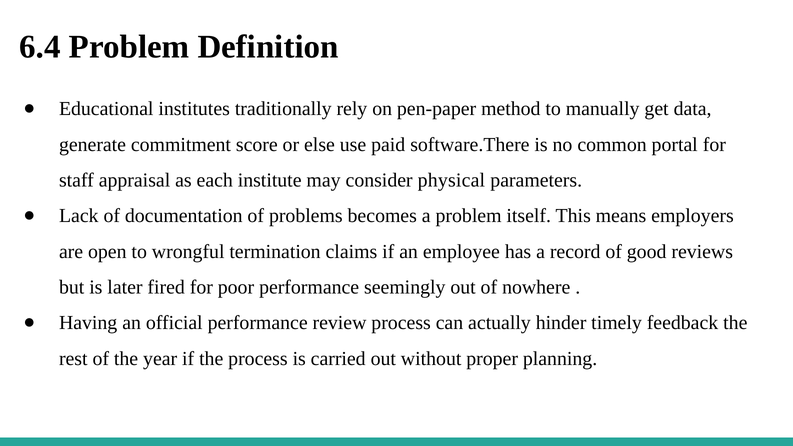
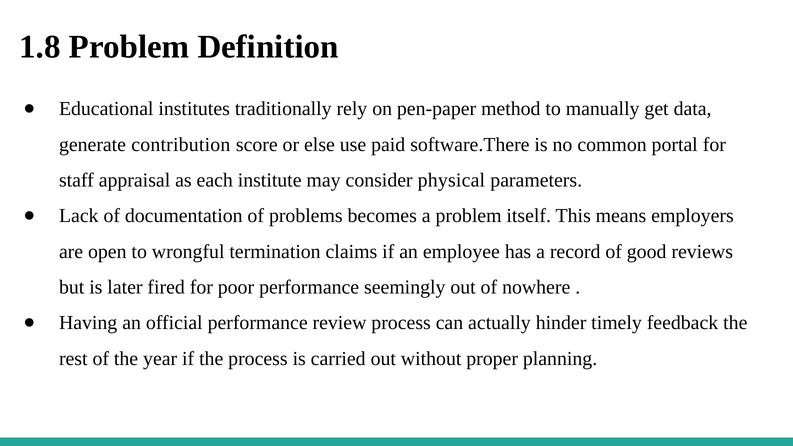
6.4: 6.4 -> 1.8 (40, 47)
commitment: commitment -> contribution (181, 145)
